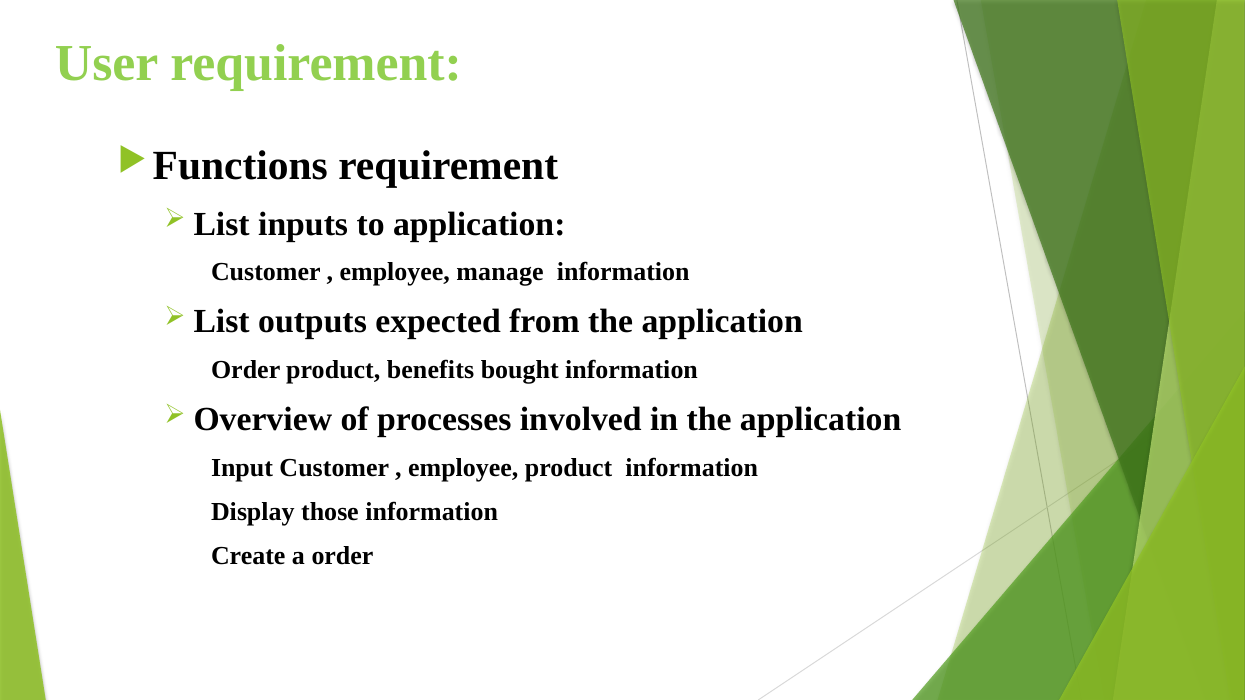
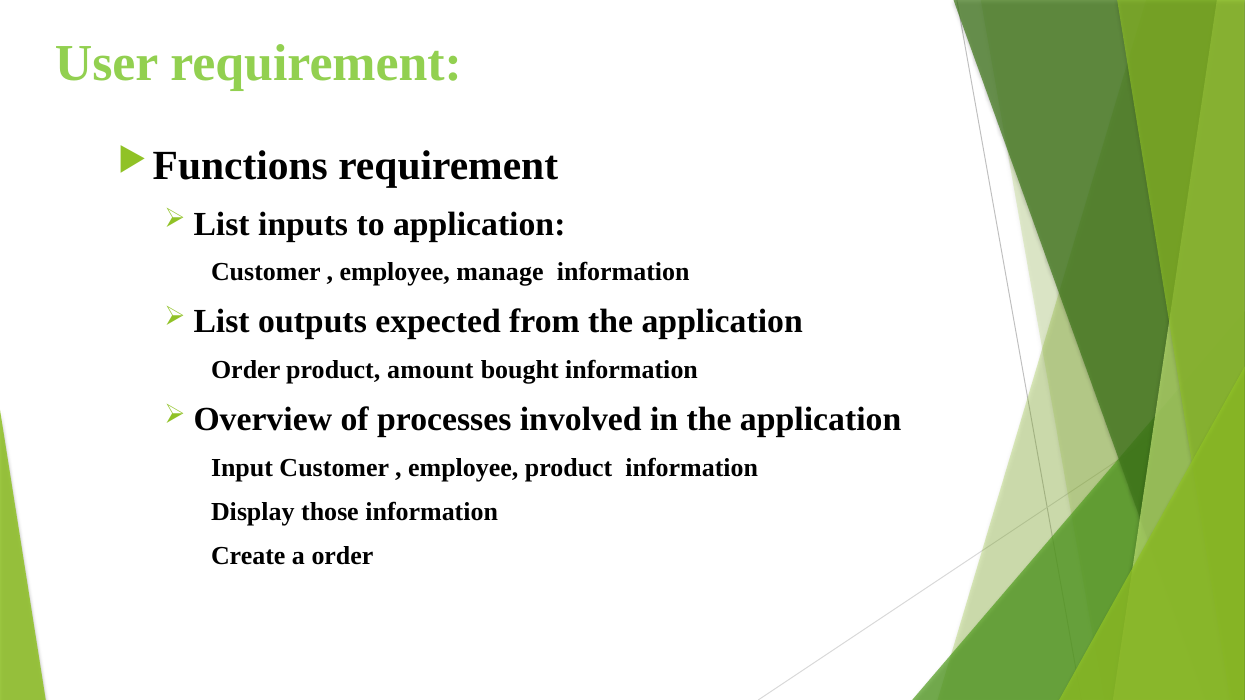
benefits: benefits -> amount (430, 370)
